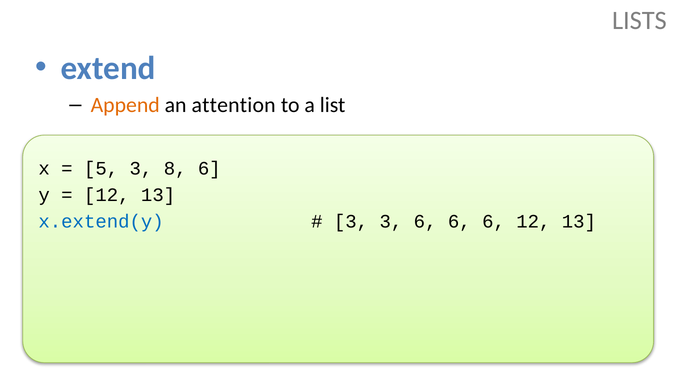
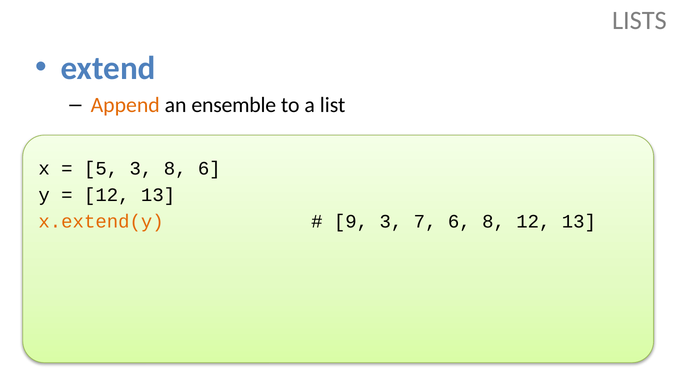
attention: attention -> ensemble (234, 105)
x.extend(y colour: blue -> orange (101, 221)
3: 3 -> 9 (351, 221)
3 6: 6 -> 7 (425, 221)
6: 6 -> 8 (494, 221)
